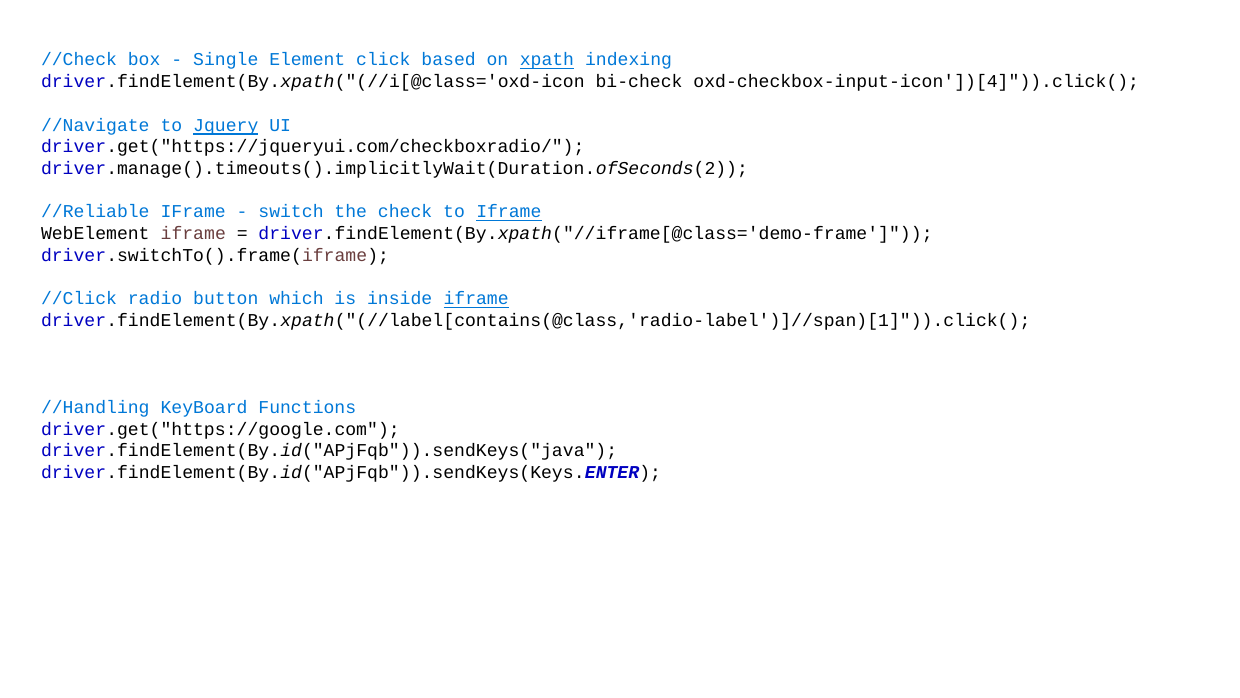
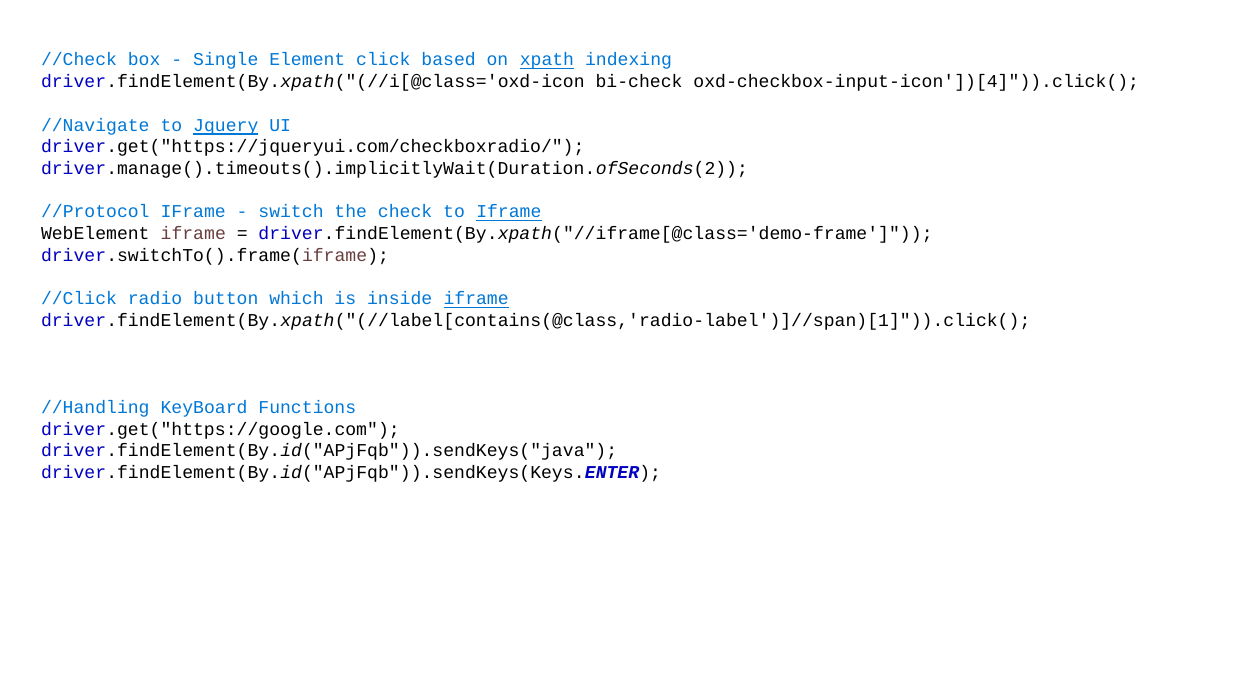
//Reliable: //Reliable -> //Protocol (95, 212)
